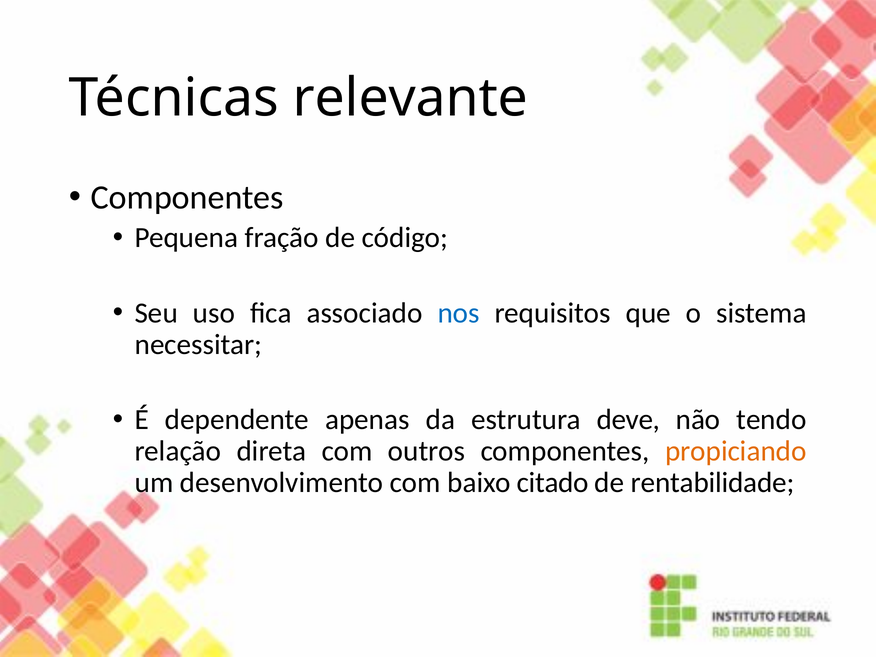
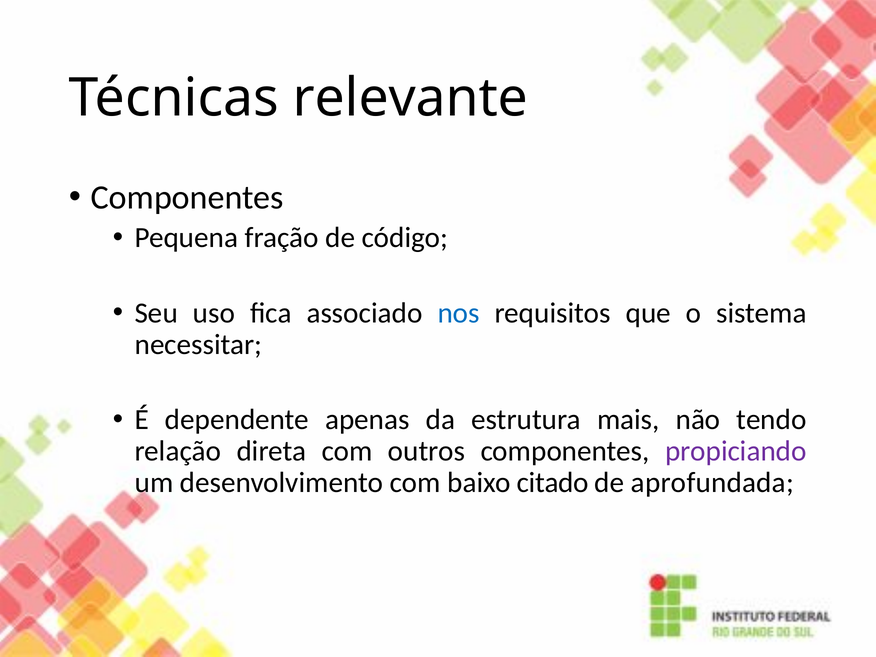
deve: deve -> mais (628, 420)
propiciando colour: orange -> purple (736, 451)
rentabilidade: rentabilidade -> aprofundada (712, 483)
